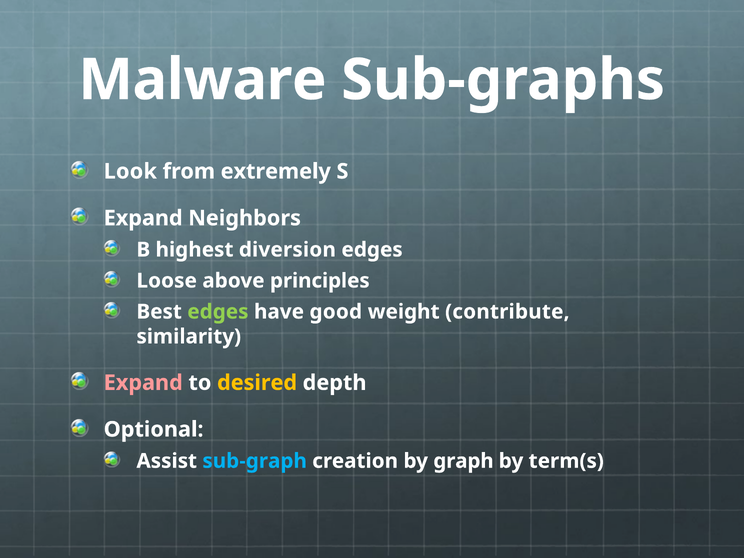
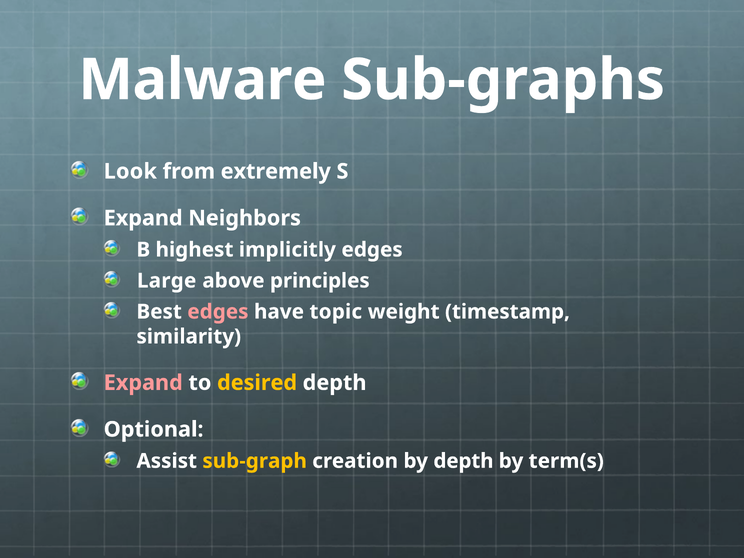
diversion: diversion -> implicitly (287, 250)
Loose: Loose -> Large (167, 281)
edges colour: light green -> pink (218, 312)
good: good -> topic (336, 312)
contribute: contribute -> timestamp (507, 312)
sub-graph colour: light blue -> yellow (255, 461)
by graph: graph -> depth (463, 461)
